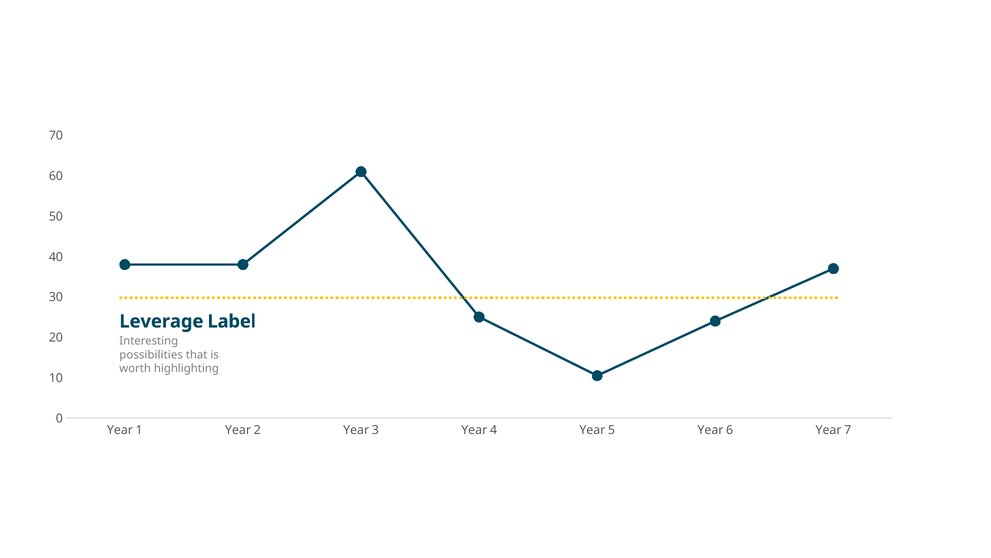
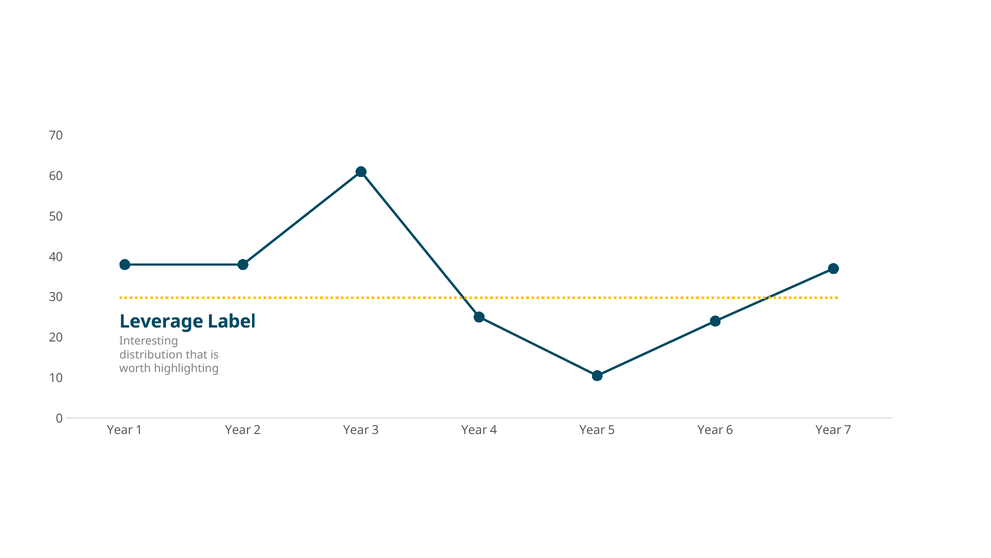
possibilities: possibilities -> distribution (151, 354)
